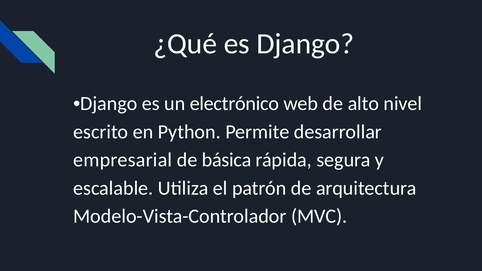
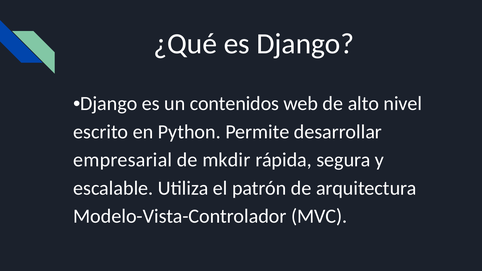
electrónico: electrónico -> contenidos (234, 104)
básica: básica -> mkdir (226, 160)
